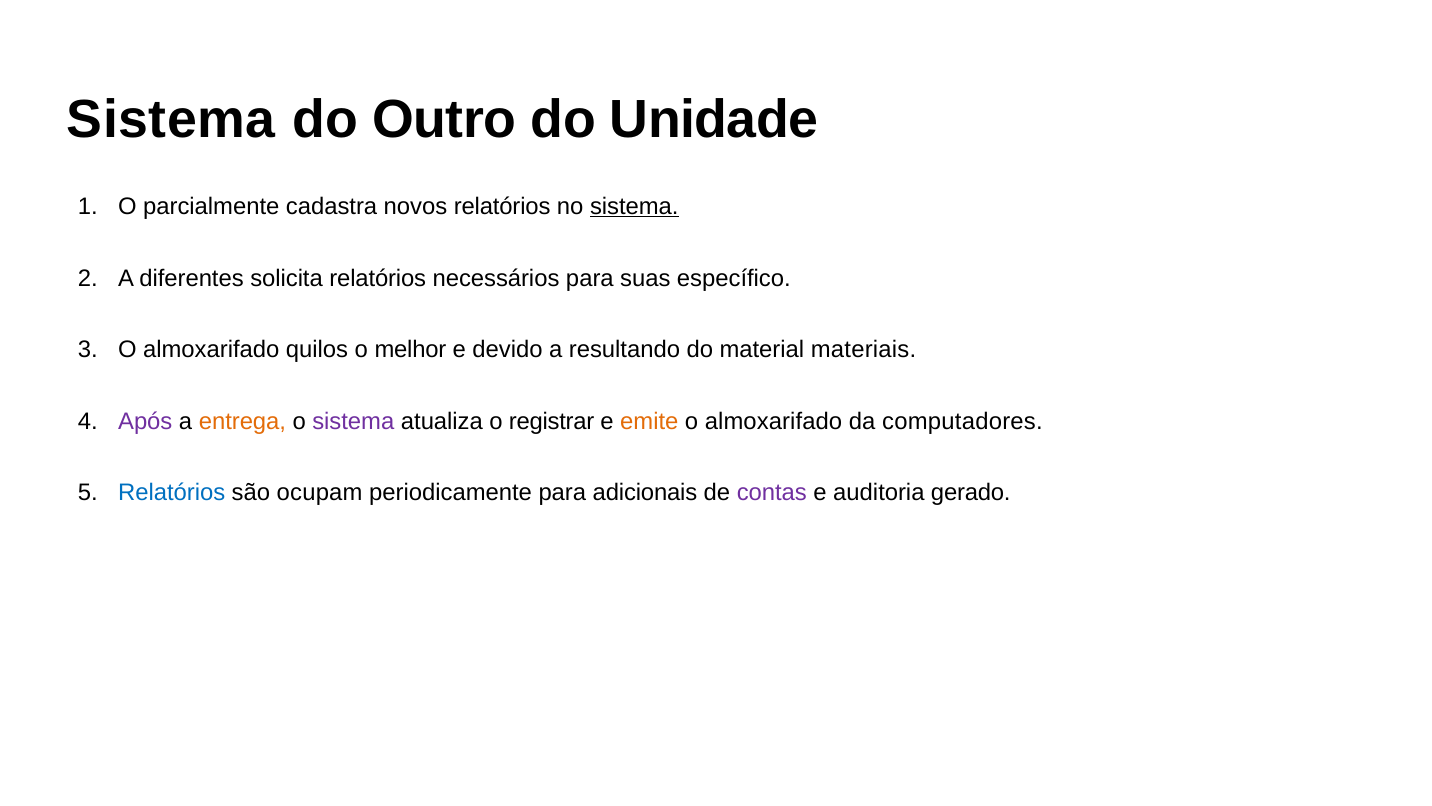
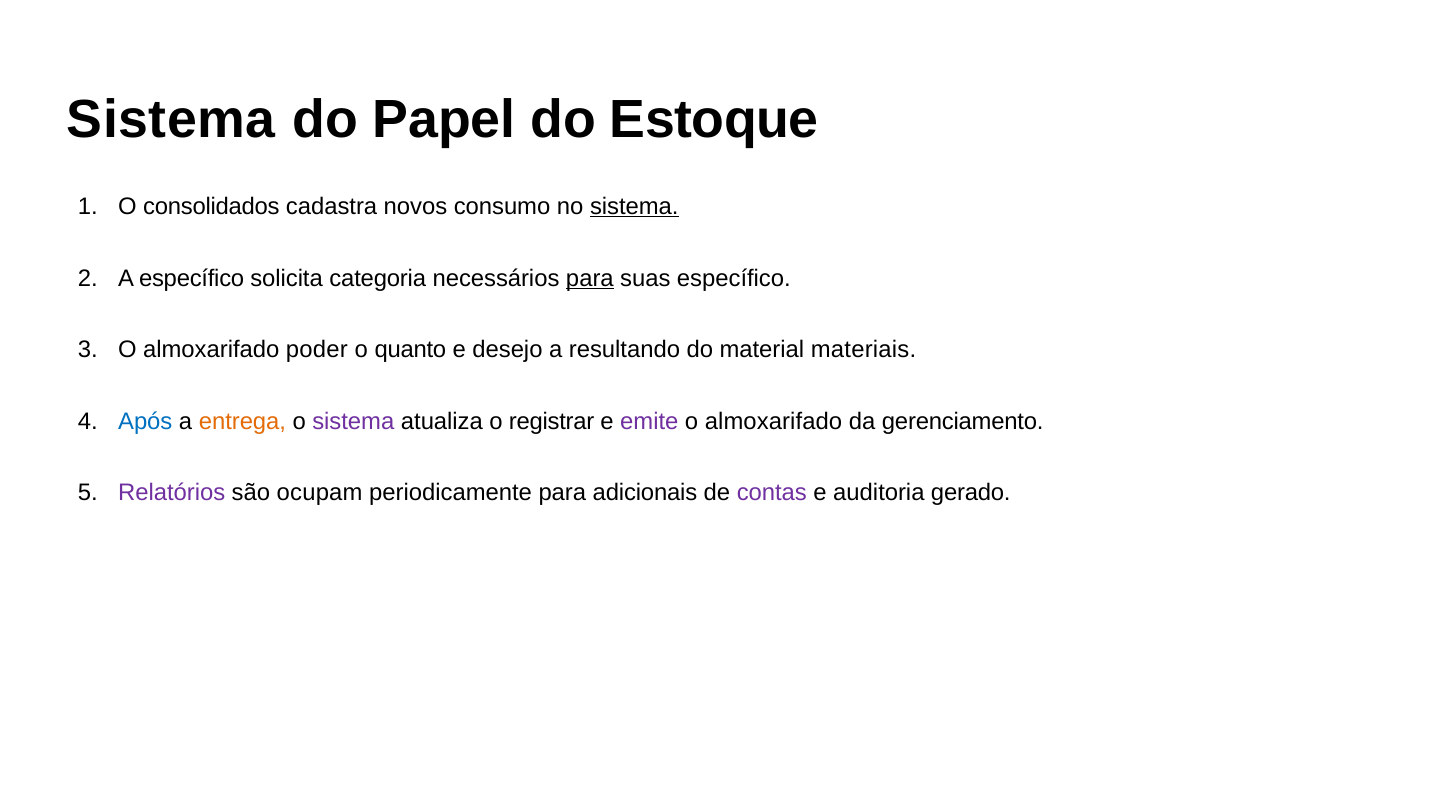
Outro: Outro -> Papel (444, 119)
Unidade: Unidade -> Estoque (714, 119)
parcialmente: parcialmente -> consolidados (211, 206)
novos relatórios: relatórios -> consumo (502, 206)
A diferentes: diferentes -> específico (192, 278)
solicita relatórios: relatórios -> categoria (378, 278)
para underline: none -> present (590, 278)
quilos: quilos -> poder (317, 350)
melhor: melhor -> quanto (410, 350)
devido: devido -> desejo (507, 350)
Após colour: purple -> blue (145, 421)
emite colour: orange -> purple (649, 421)
computadores: computadores -> gerenciamento (963, 421)
Relatórios colour: blue -> purple (172, 493)
